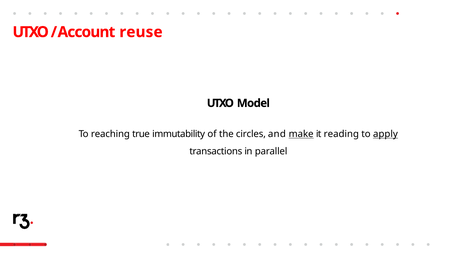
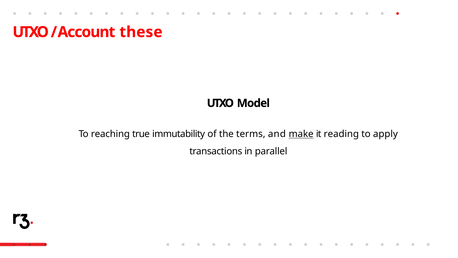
reuse: reuse -> these (141, 32)
circles: circles -> terms (251, 134)
apply underline: present -> none (385, 134)
